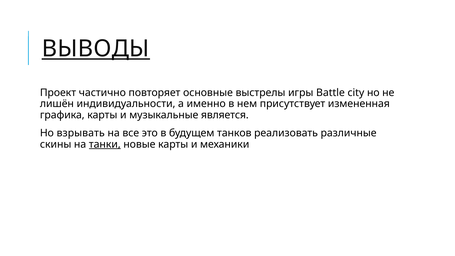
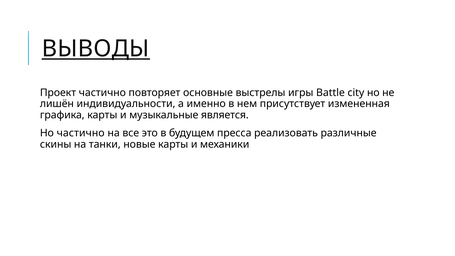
Но взрывать: взрывать -> частично (81, 133)
танков: танков -> пресса (234, 133)
танки underline: present -> none (105, 144)
